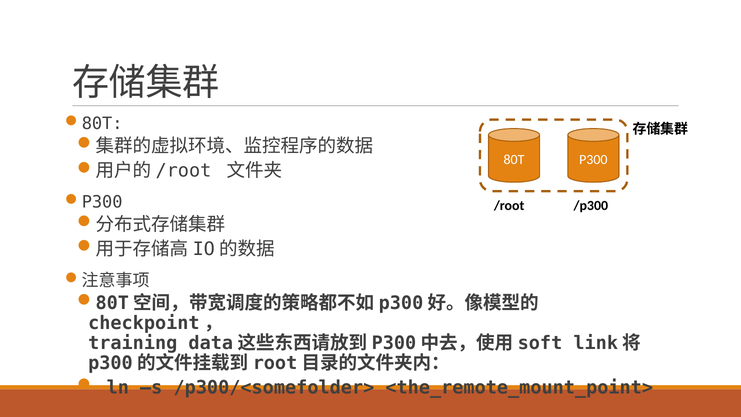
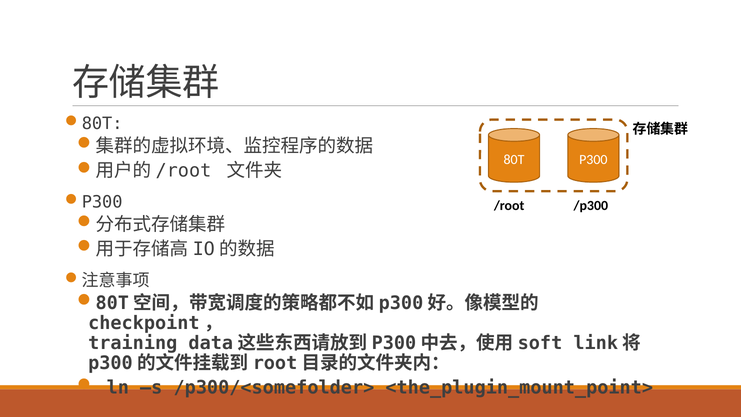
<the_remote_mount_point>: <the_remote_mount_point> -> <the_plugin_mount_point> (519, 387)
